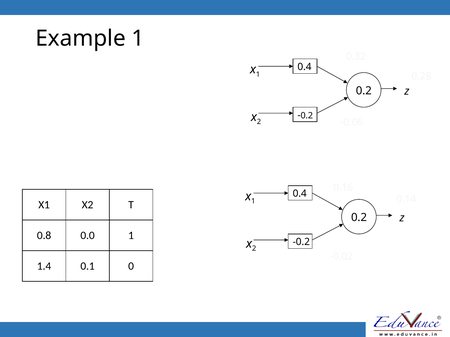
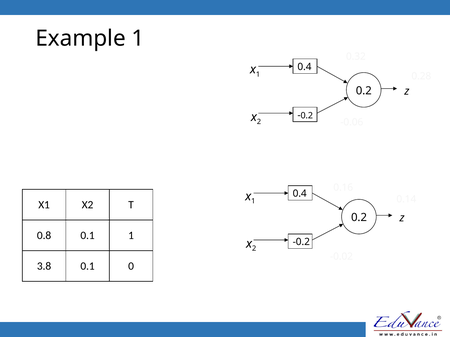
0.8 0.0: 0.0 -> 0.1 (88, 236)
1.4: 1.4 -> 3.8 (44, 266)
